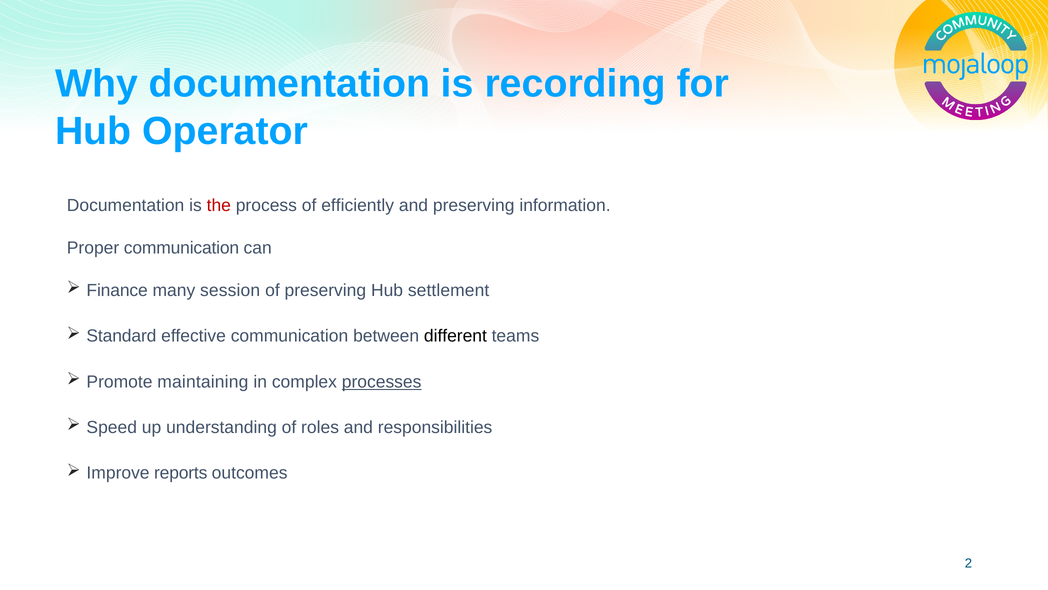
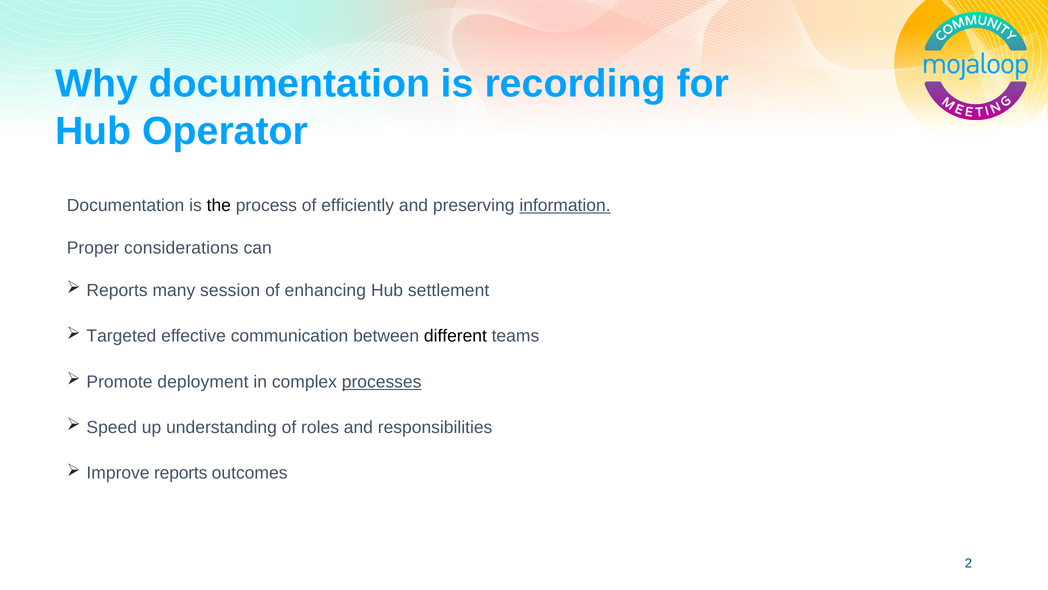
the colour: red -> black (219, 205)
information underline: none -> present (565, 205)
Proper communication: communication -> considerations (181, 248)
Finance: Finance -> Reports (117, 290)
of preserving: preserving -> enhancing (325, 290)
Standard: Standard -> Targeted (121, 336)
maintaining: maintaining -> deployment (203, 381)
